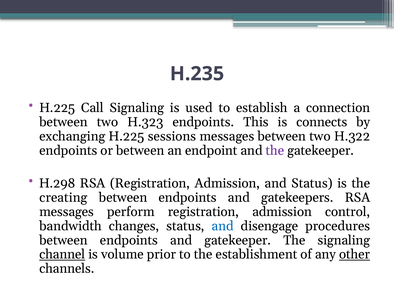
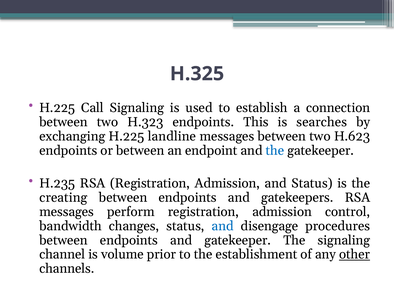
H.235: H.235 -> H.325 (197, 74)
connects: connects -> searches (322, 122)
sessions: sessions -> landline (172, 136)
H.322: H.322 -> H.623 (352, 136)
the colour: purple -> blue (275, 150)
H.298: H.298 -> H.235 (57, 183)
channel underline: present -> none (62, 254)
